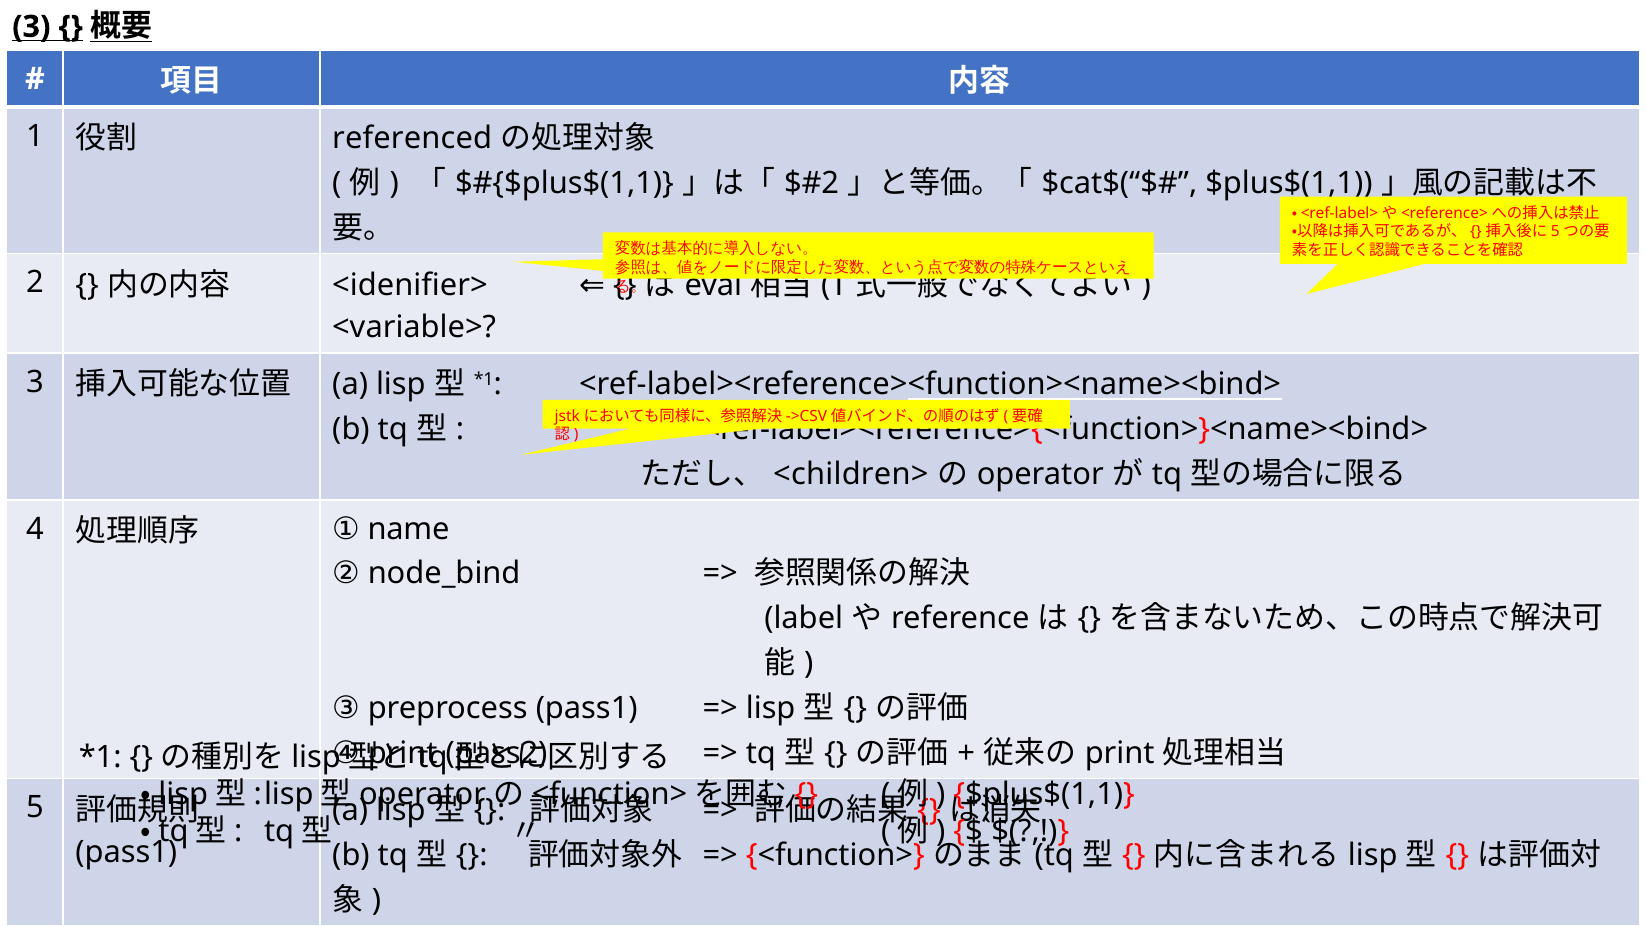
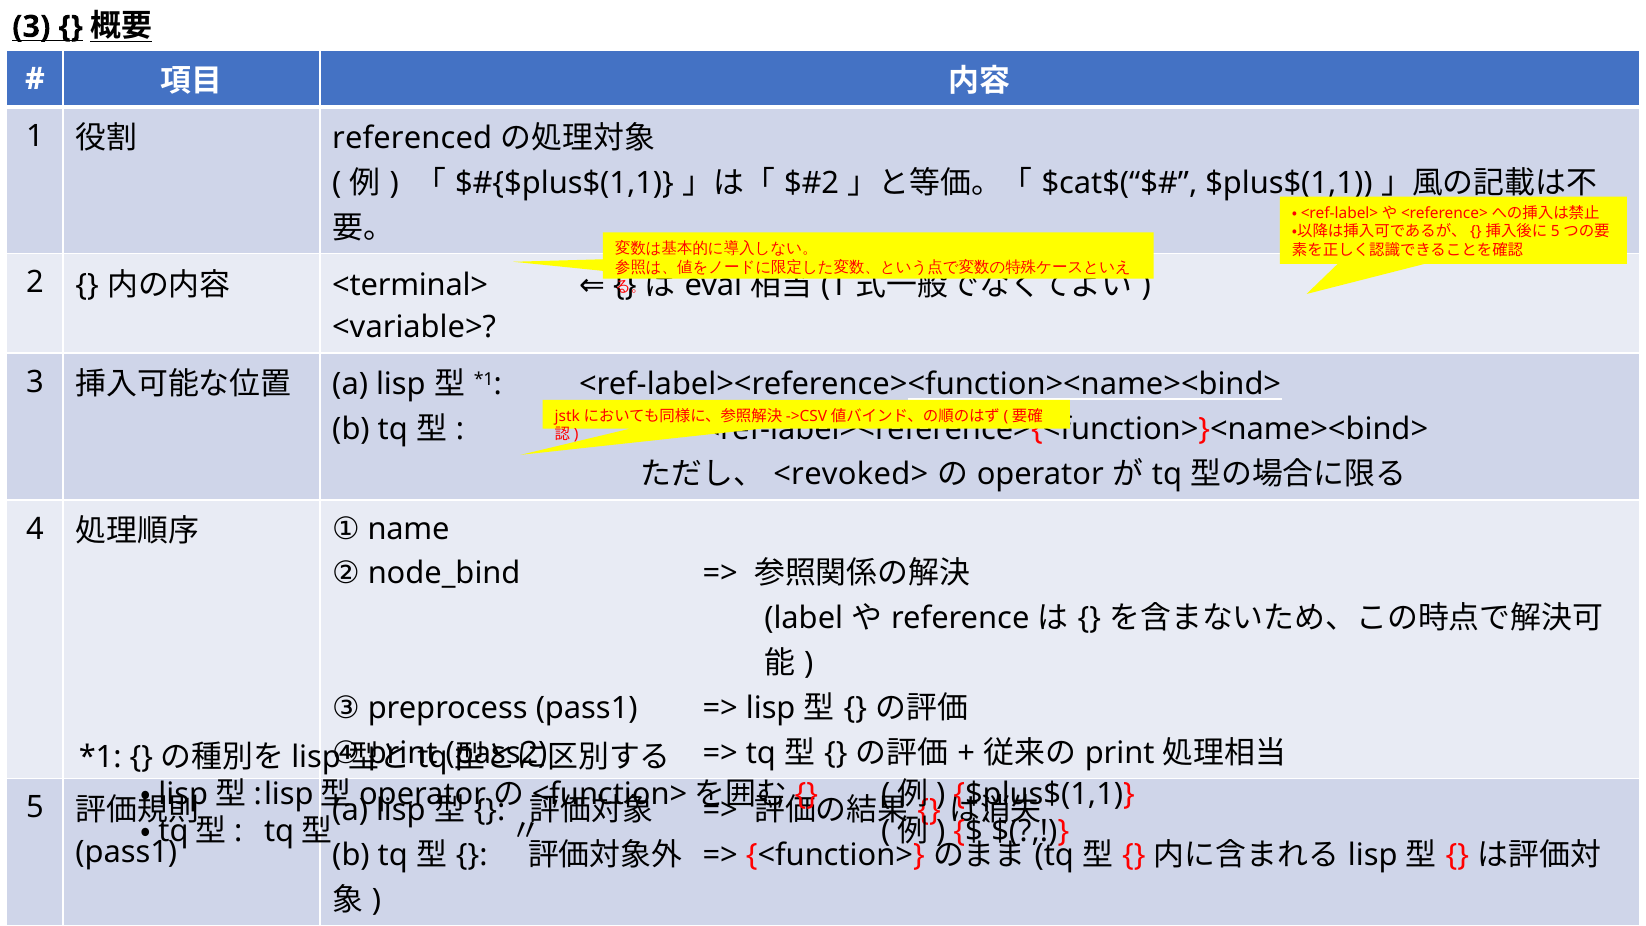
<idenifier>: <idenifier> -> <terminal> (410, 286)
<children>: <children> -> <revoked> (851, 474)
